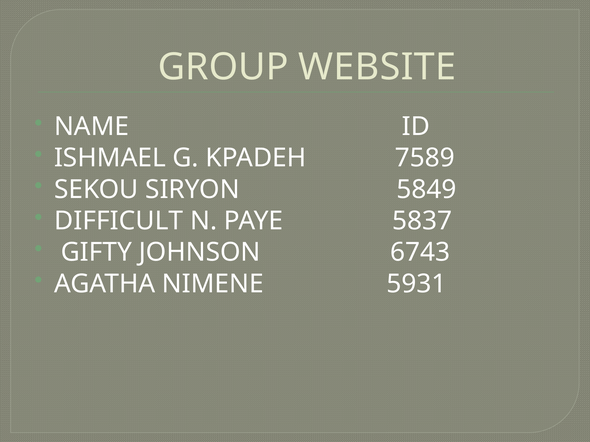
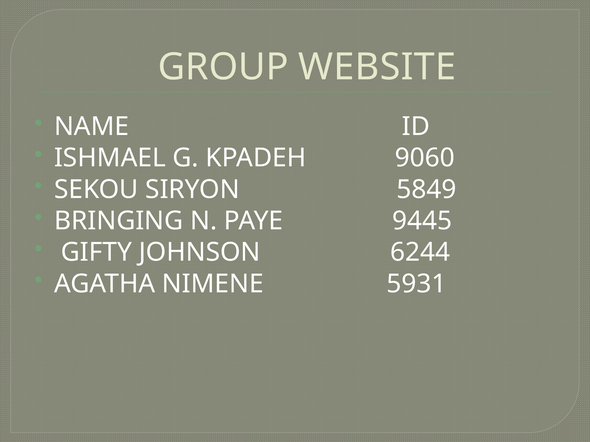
7589: 7589 -> 9060 (425, 158)
DIFFICULT: DIFFICULT -> BRINGING (119, 221)
5837: 5837 -> 9445 (422, 221)
6743: 6743 -> 6244 (420, 253)
